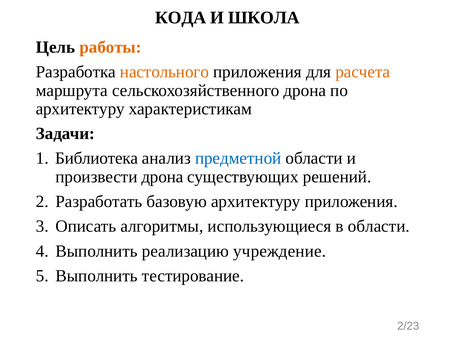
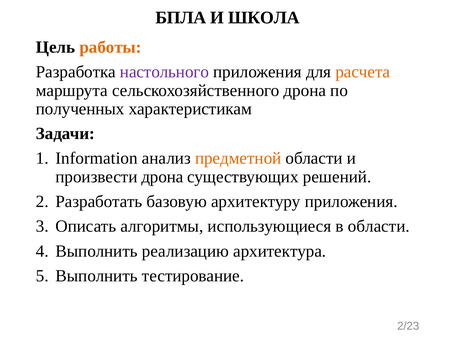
КОДА: КОДА -> БПЛА (181, 18)
настольного colour: orange -> purple (164, 72)
архитектуру: архитектуру -> полученных (80, 109)
Библиотека: Библиотека -> Information (97, 158)
предметной colour: blue -> orange (238, 158)
учреждение: учреждение -> архитектура (280, 251)
